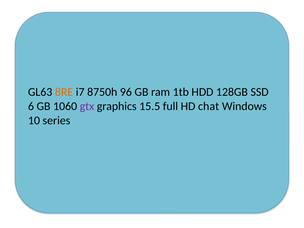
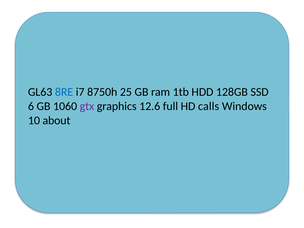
8RE colour: orange -> blue (64, 92)
96: 96 -> 25 (126, 92)
15.5: 15.5 -> 12.6 (150, 106)
chat: chat -> calls (209, 106)
series: series -> about (56, 120)
